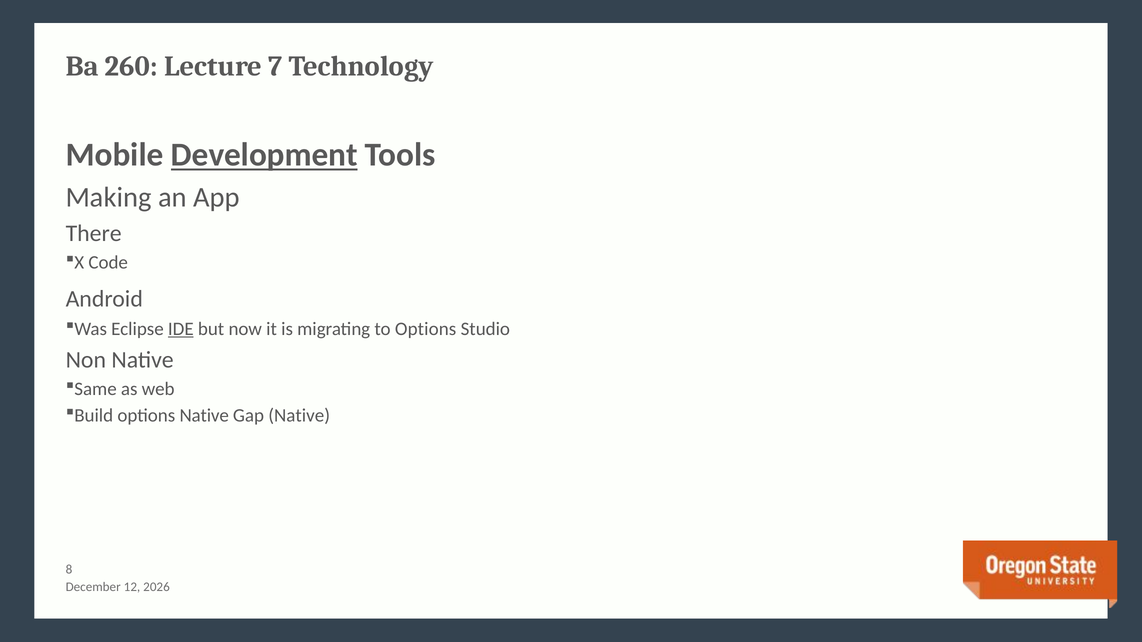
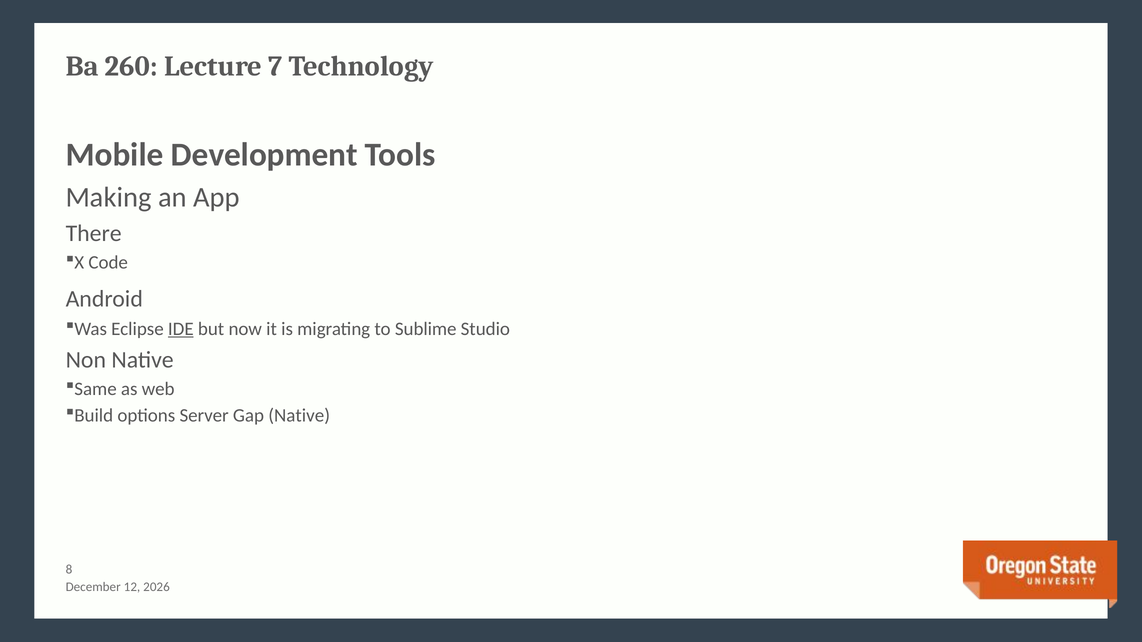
Development underline: present -> none (264, 155)
to Options: Options -> Sublime (426, 329)
options Native: Native -> Server (204, 416)
